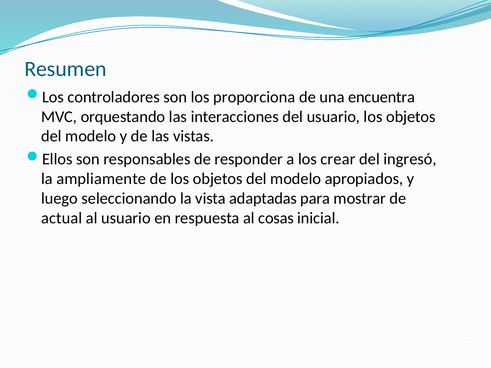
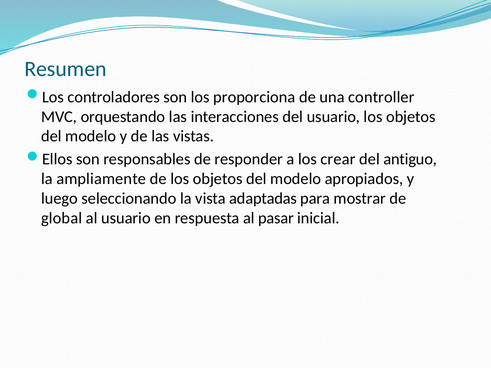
encuentra: encuentra -> controller (381, 97)
ingresó: ingresó -> antiguo (410, 159)
actual: actual -> global (62, 218)
cosas: cosas -> pasar (276, 218)
